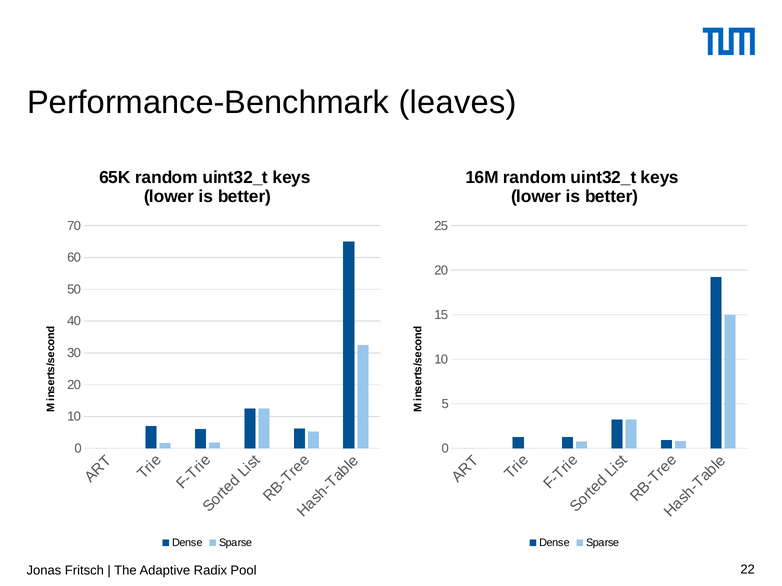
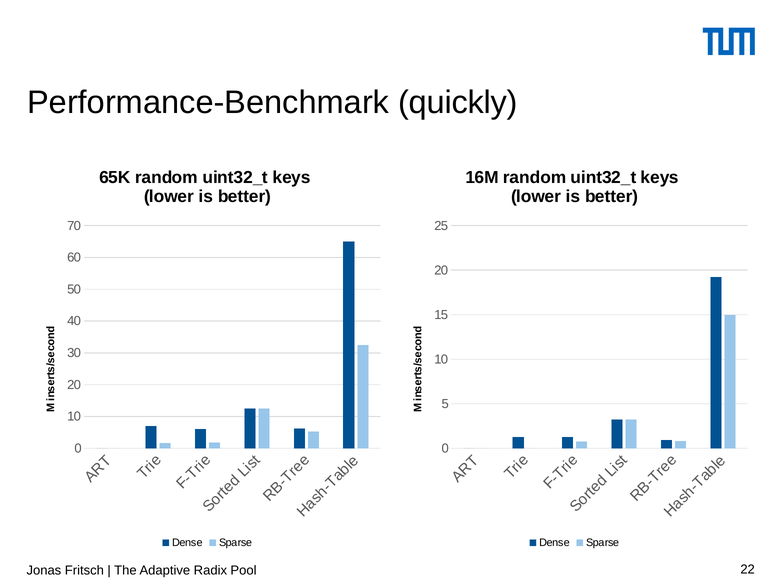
leaves: leaves -> quickly (458, 103)
